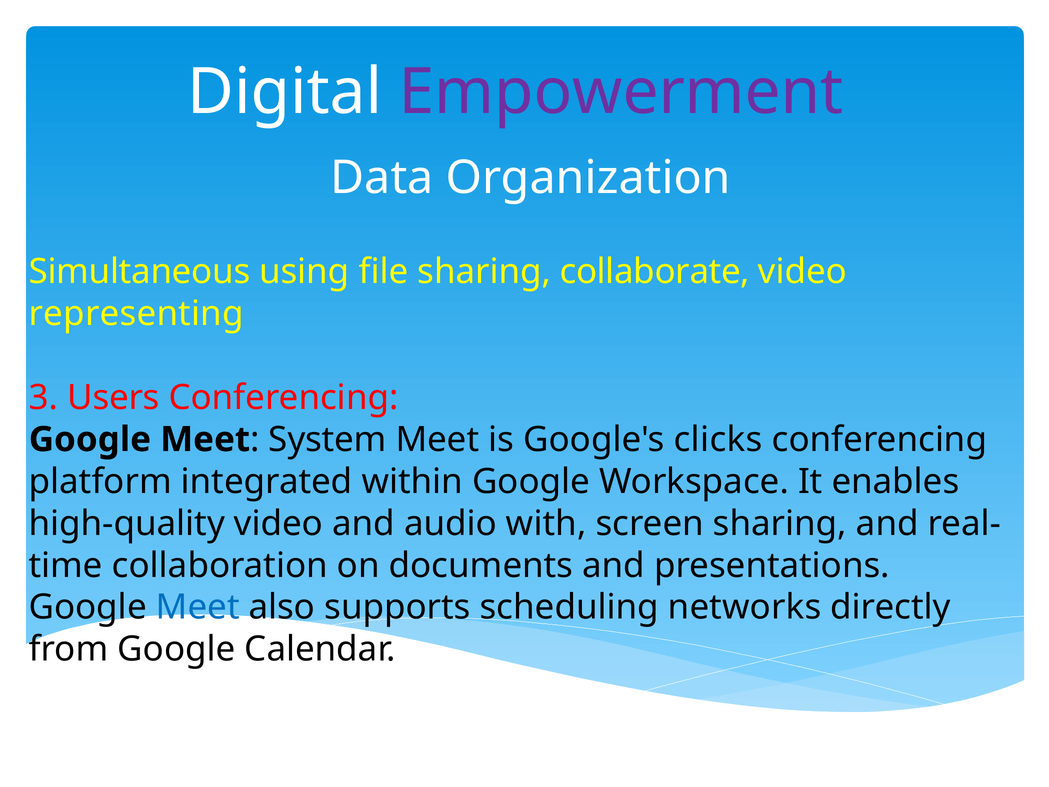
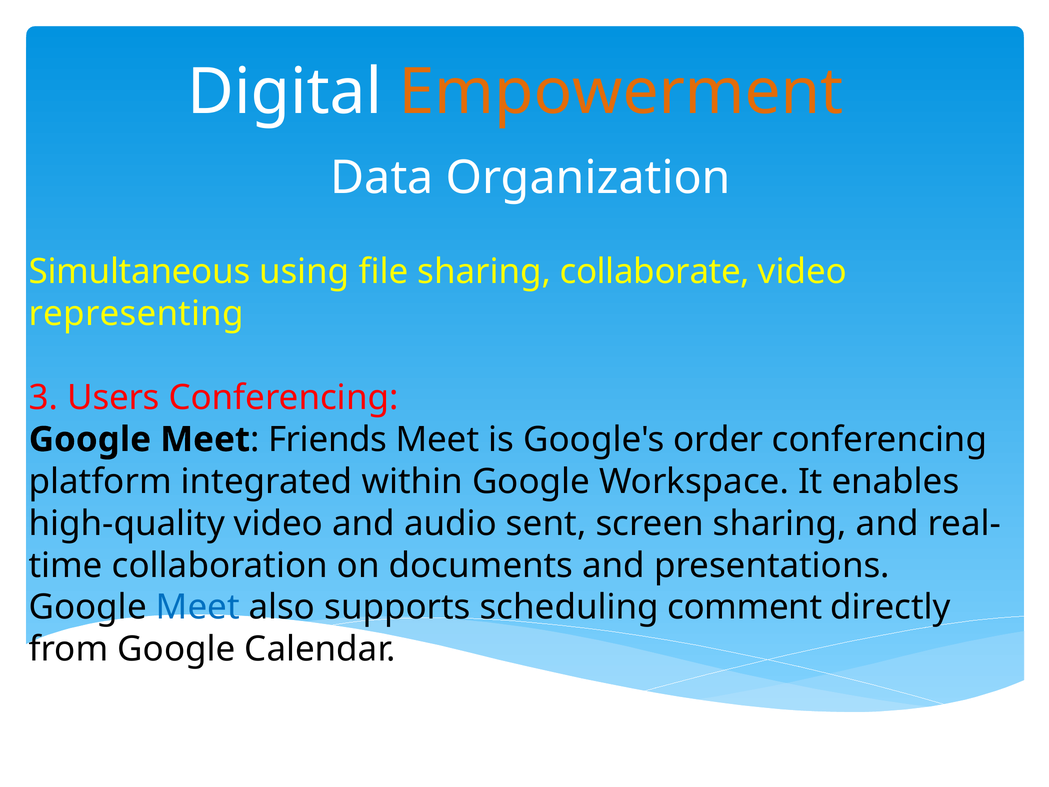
Empowerment colour: purple -> orange (621, 92)
System: System -> Friends (328, 439)
clicks: clicks -> order (718, 439)
with: with -> sent (546, 523)
networks: networks -> comment (745, 607)
